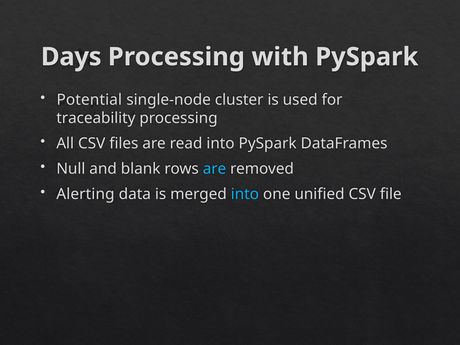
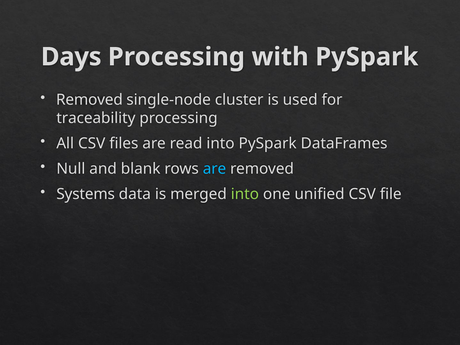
Potential: Potential -> Removed (89, 100)
Alerting: Alerting -> Systems (86, 194)
into colour: light blue -> light green (245, 194)
